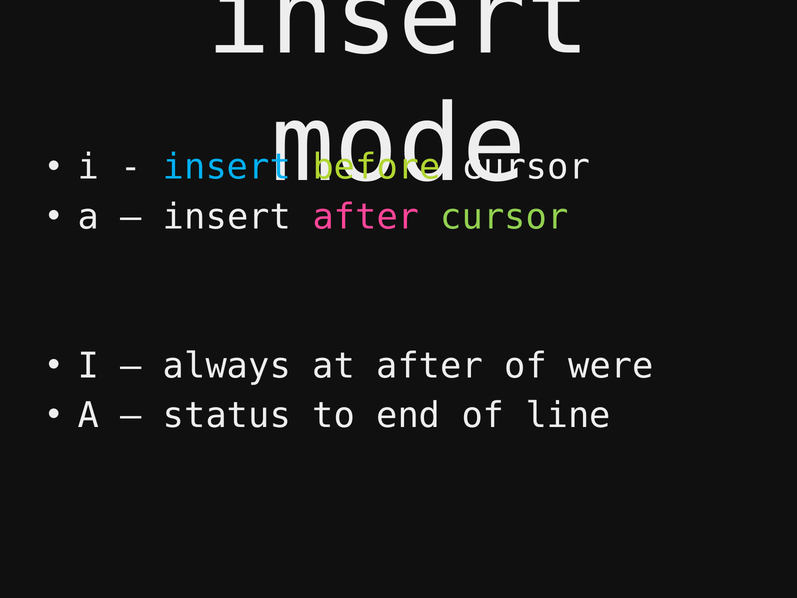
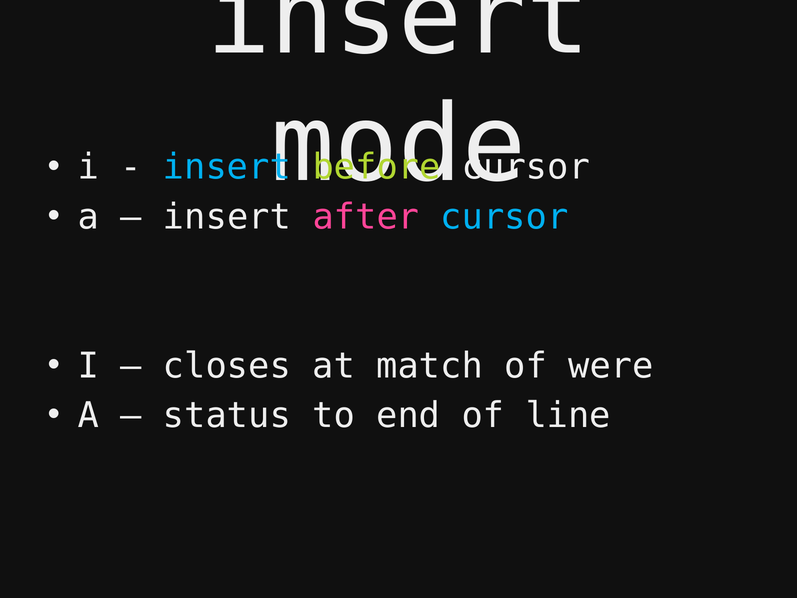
cursor colour: light green -> light blue (504, 217)
always: always -> closes (227, 366)
at after: after -> match (430, 366)
